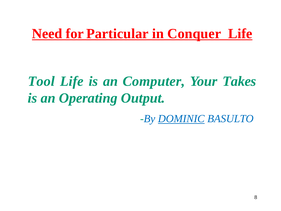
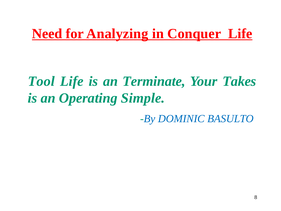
Particular: Particular -> Analyzing (117, 34)
Computer: Computer -> Terminate (154, 81)
Output: Output -> Simple (143, 98)
DOMINIC underline: present -> none (181, 119)
